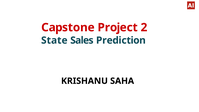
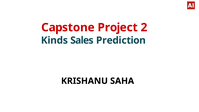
State: State -> Kinds (54, 40)
